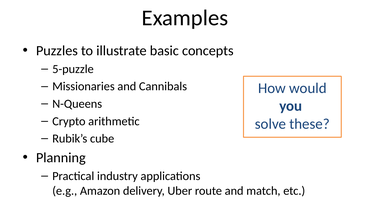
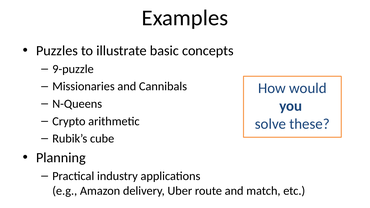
5-puzzle: 5-puzzle -> 9-puzzle (73, 69)
